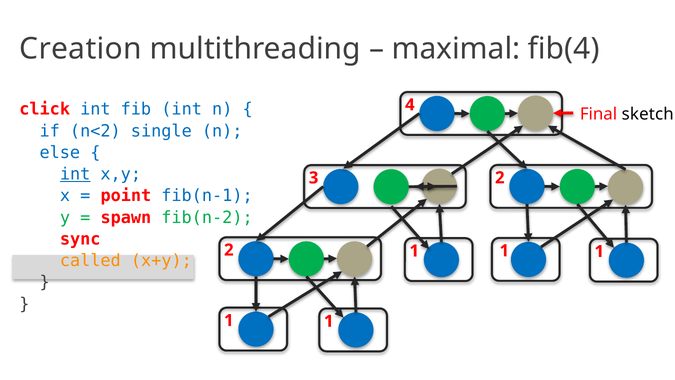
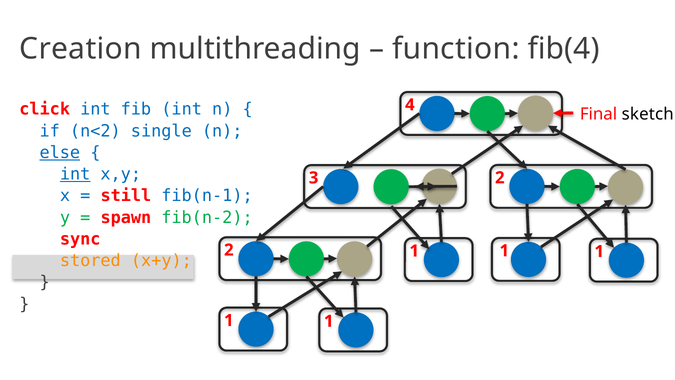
maximal: maximal -> function (456, 49)
else underline: none -> present (60, 153)
point: point -> still (126, 196)
called: called -> stored (90, 261)
